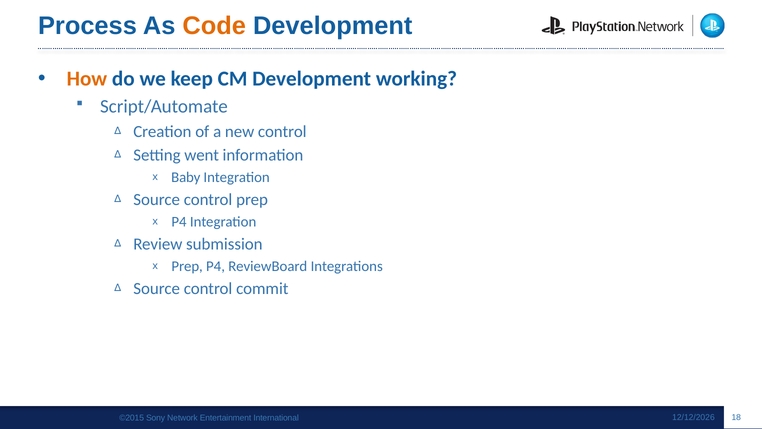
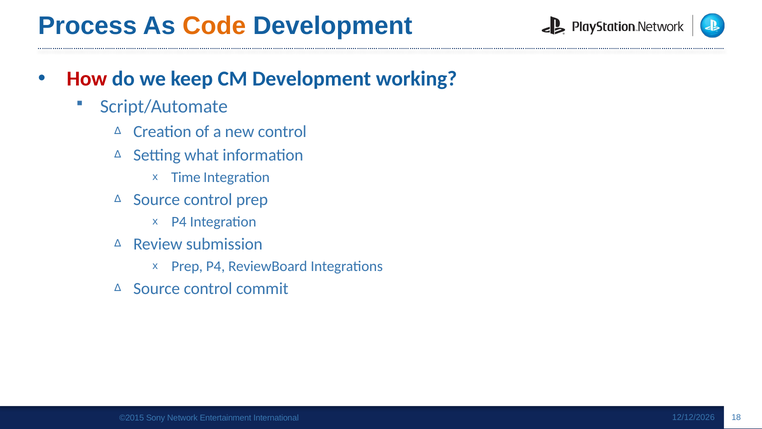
How colour: orange -> red (87, 79)
went: went -> what (202, 155)
Baby: Baby -> Time (186, 177)
